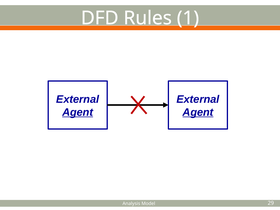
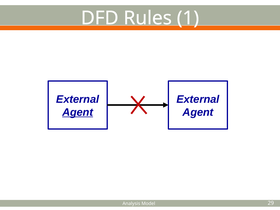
Agent underline: present -> none (198, 112)
